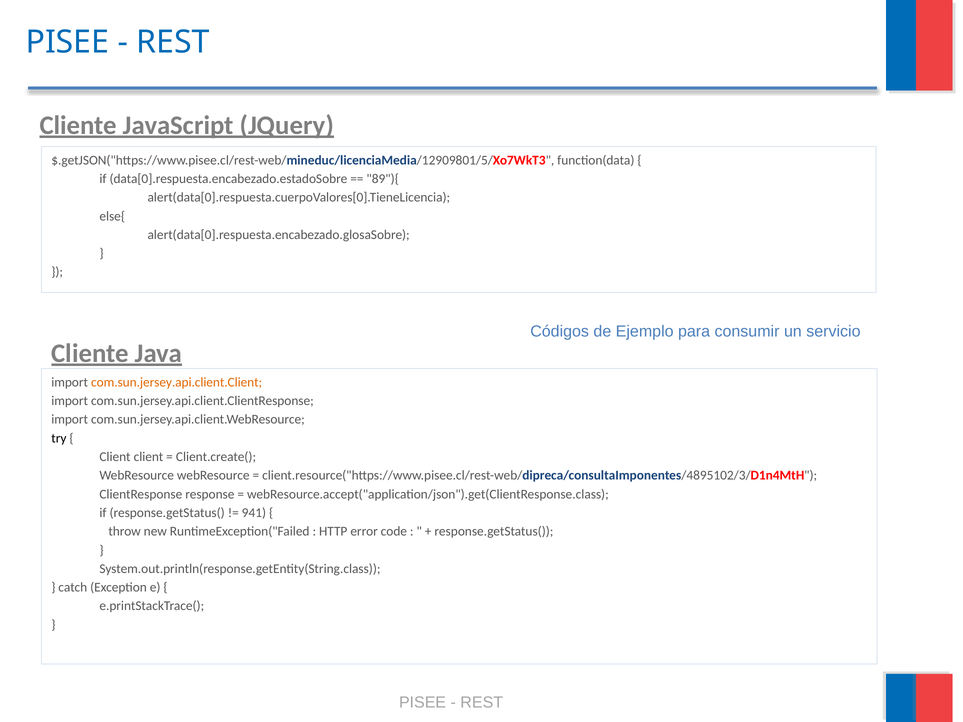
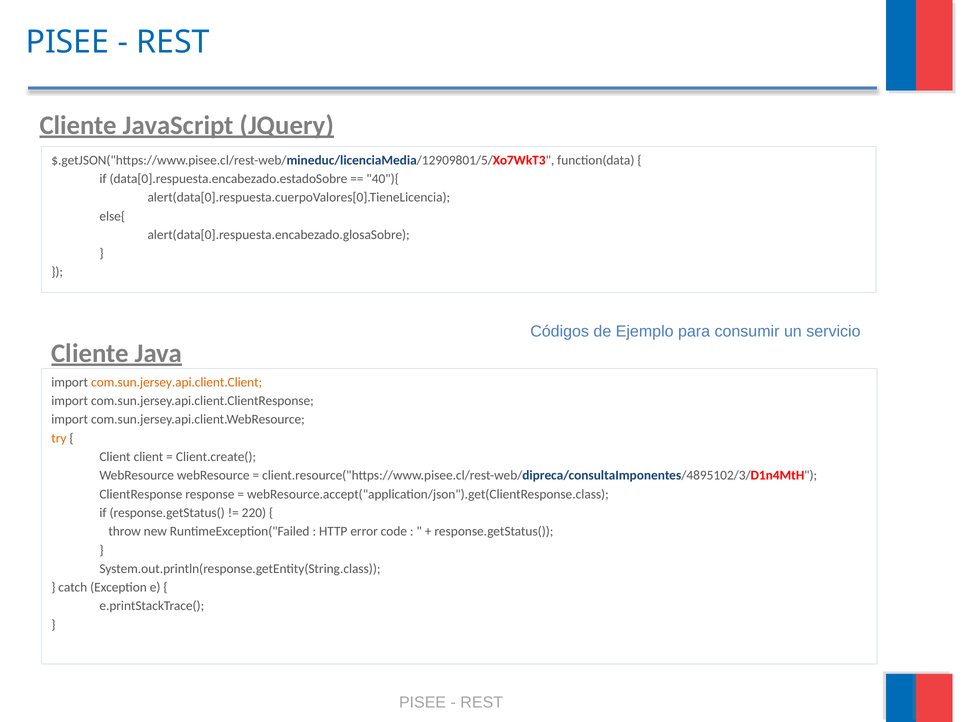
89"){: 89"){ -> 40"){ (383, 179)
try colour: black -> orange (59, 438)
941: 941 -> 220 (254, 513)
